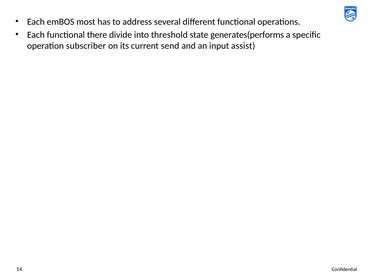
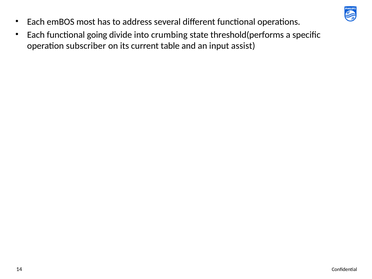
there: there -> going (97, 35)
threshold: threshold -> crumbing (169, 35)
generates(performs: generates(performs -> threshold(performs (247, 35)
send: send -> table (170, 46)
